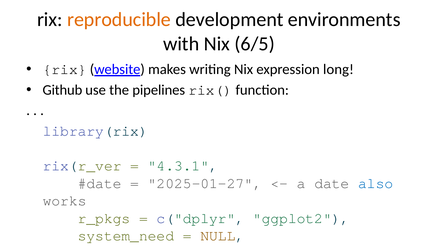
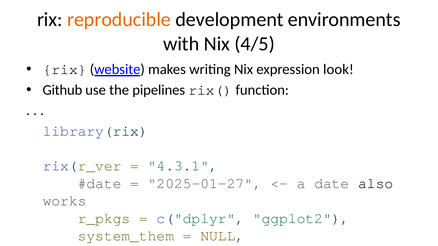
6/5: 6/5 -> 4/5 (255, 44)
long: long -> look (338, 69)
also colour: blue -> black (376, 184)
system_need: system_need -> system_them (126, 236)
